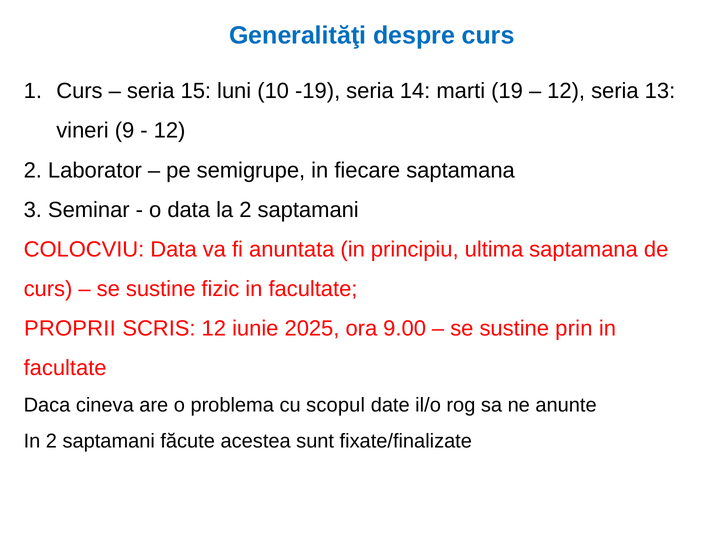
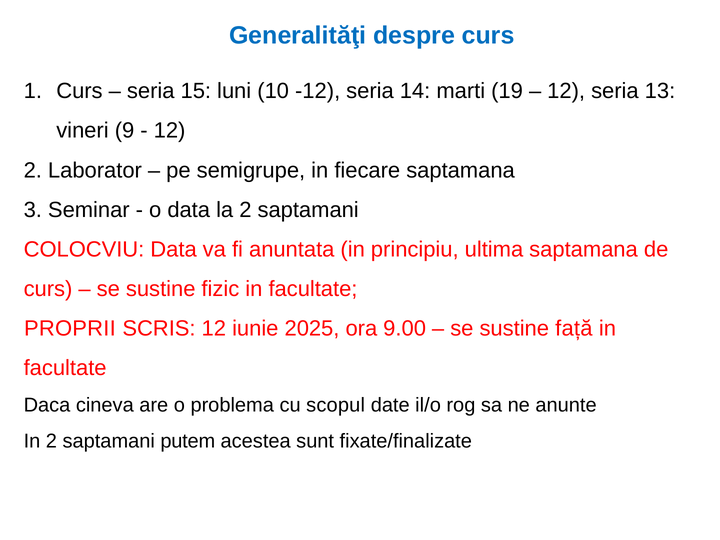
-19: -19 -> -12 (318, 91)
prin: prin -> față (574, 329)
făcute: făcute -> putem (188, 441)
